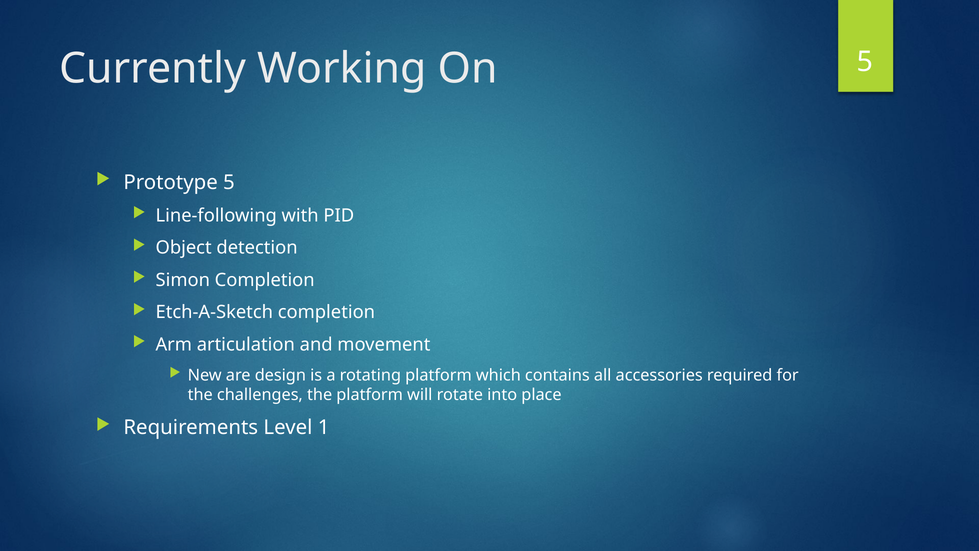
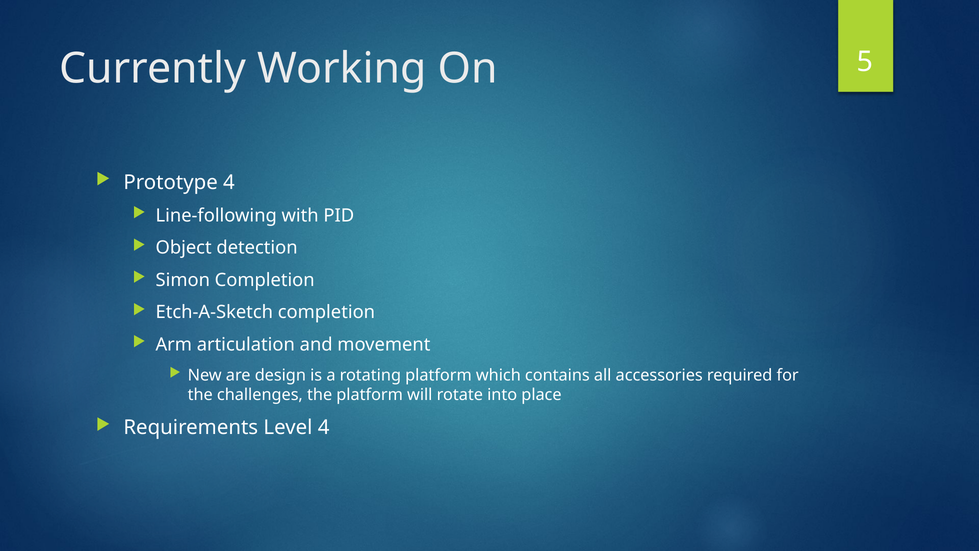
Prototype 5: 5 -> 4 (229, 182)
Level 1: 1 -> 4 (324, 427)
